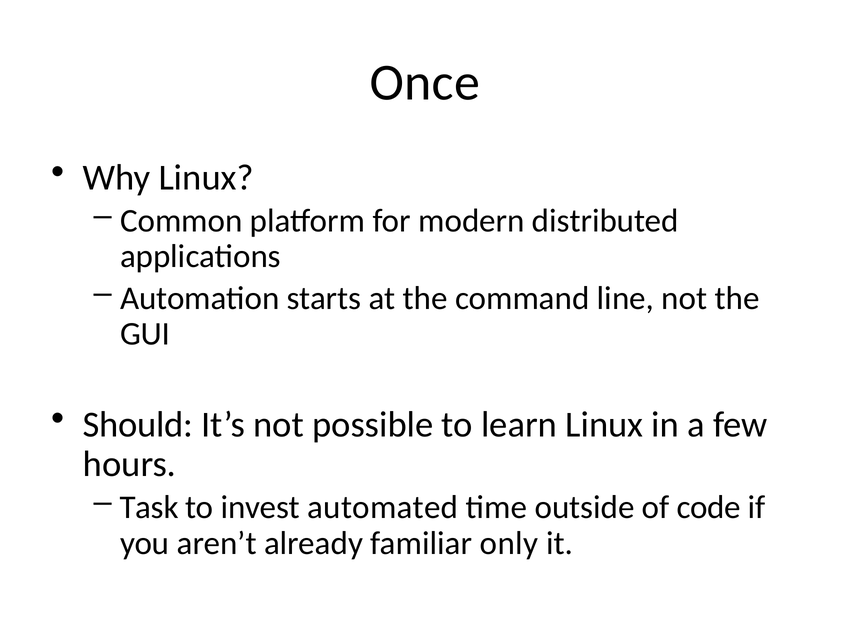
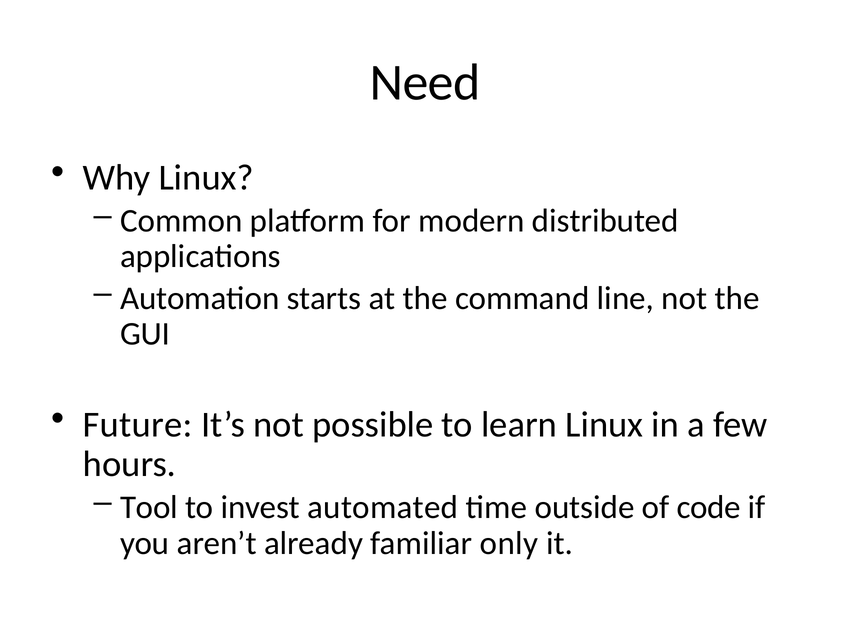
Once: Once -> Need (425, 82)
Should: Should -> Future (138, 424)
Task: Task -> Tool (149, 507)
